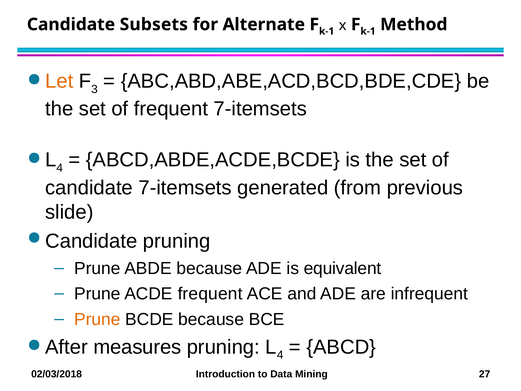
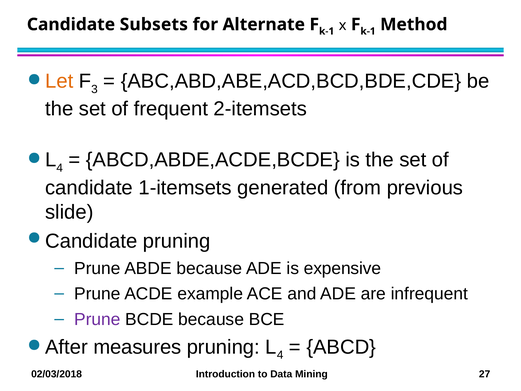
frequent 7-itemsets: 7-itemsets -> 2-itemsets (260, 109)
candidate 7-itemsets: 7-itemsets -> 1-itemsets (185, 188)
equivalent: equivalent -> expensive (342, 268)
ACDE frequent: frequent -> example (210, 294)
Prune colour: orange -> purple (97, 319)
